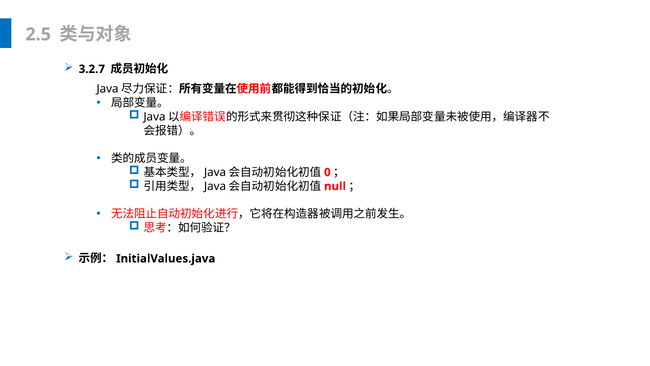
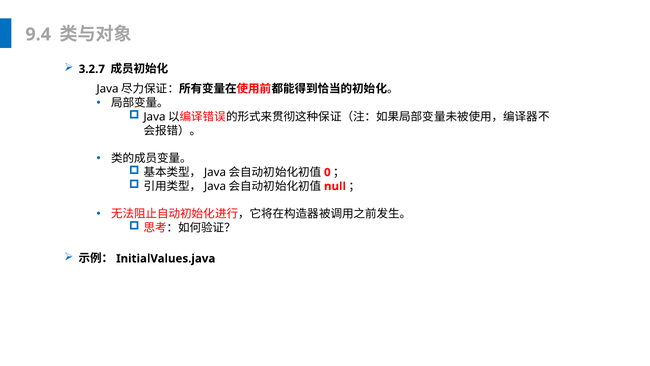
2.5: 2.5 -> 9.4 (38, 34)
